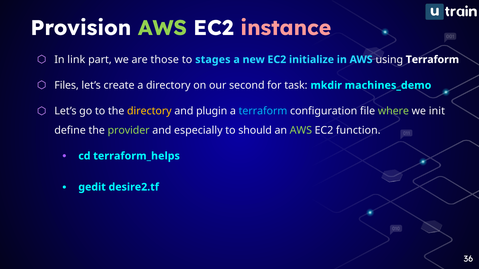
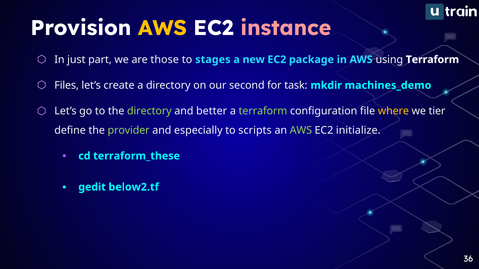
AWS colour: light green -> yellow (162, 28)
link: link -> just (76, 60)
initialize: initialize -> package (311, 60)
directory colour: yellow -> light green (149, 111)
plugin: plugin -> better (212, 111)
terraform colour: light blue -> light green (263, 111)
where colour: light green -> yellow (393, 111)
init: init -> tier (437, 111)
should: should -> scripts (255, 130)
function: function -> initialize (358, 130)
terraform_helps: terraform_helps -> terraform_these (137, 156)
desire2.tf: desire2.tf -> below2.tf (134, 187)
